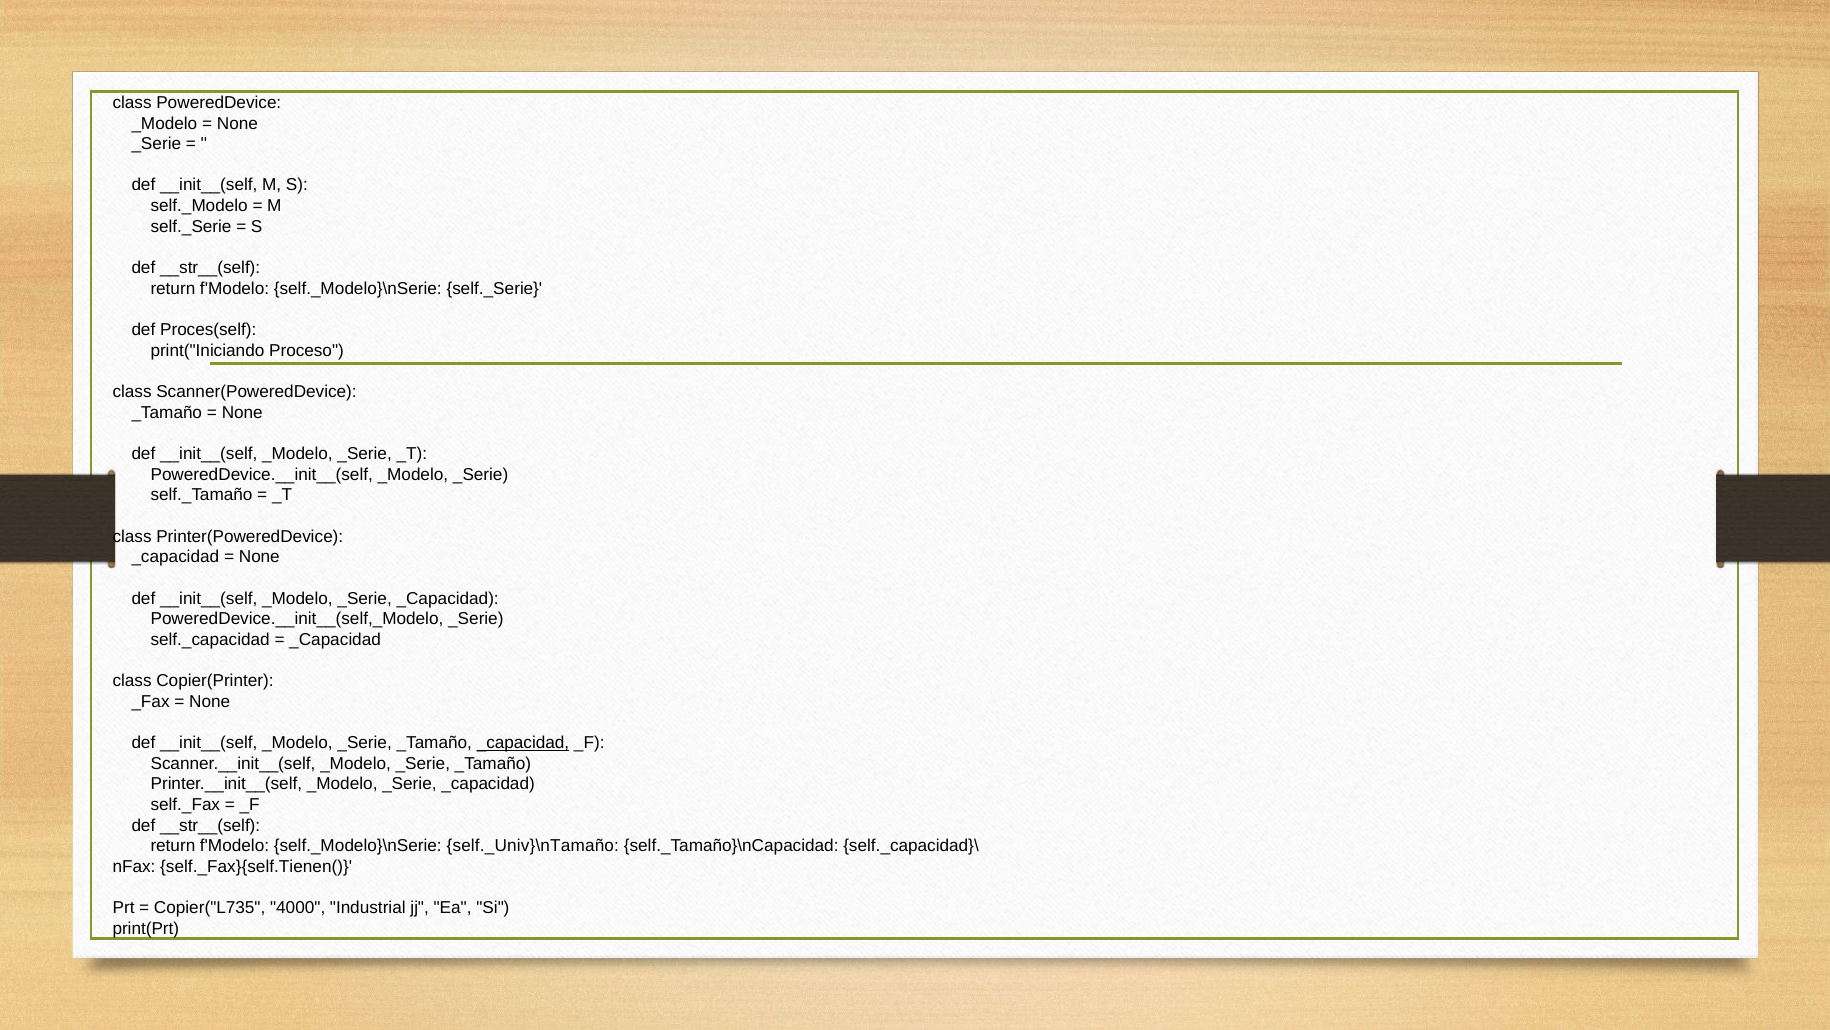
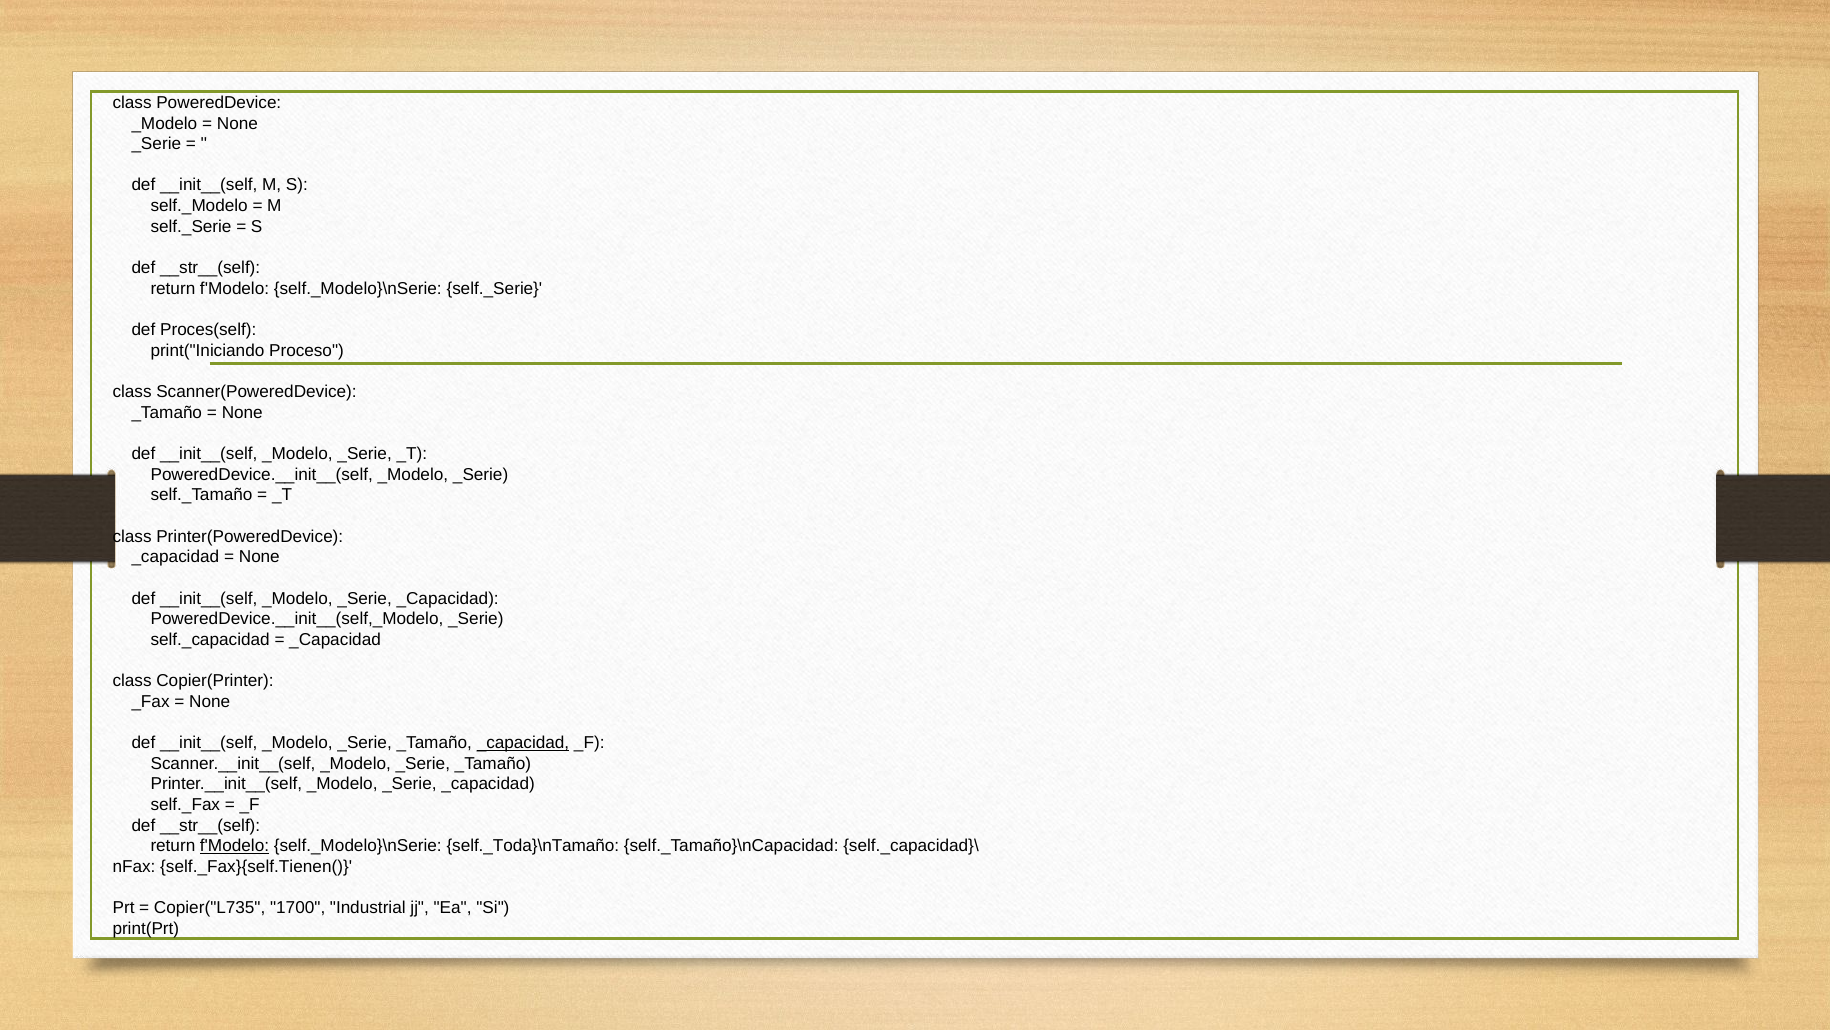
f'Modelo underline: none -> present (235, 846)
self._Univ}\nTamaño: self._Univ}\nTamaño -> self._Toda}\nTamaño (533, 846)
4000: 4000 -> 1700 (298, 908)
